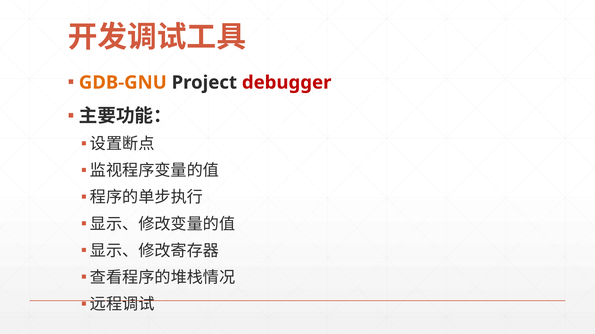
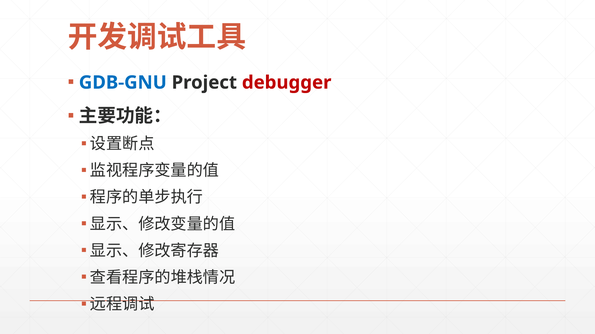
GDB-GNU colour: orange -> blue (123, 83)
